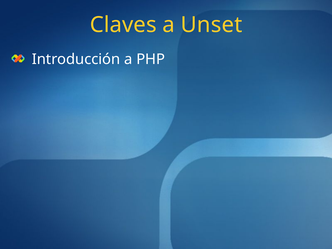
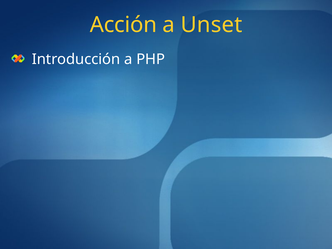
Claves: Claves -> Acción (123, 25)
